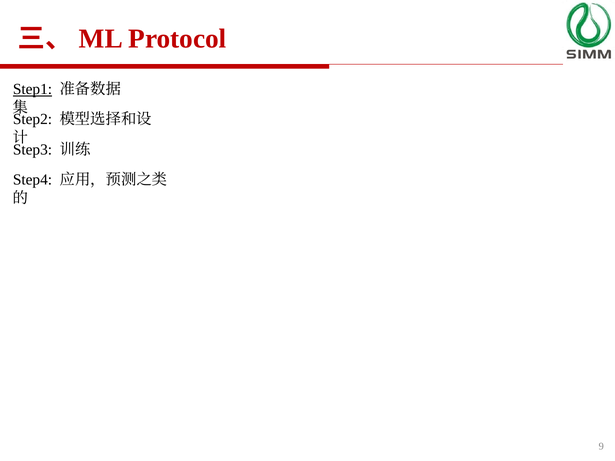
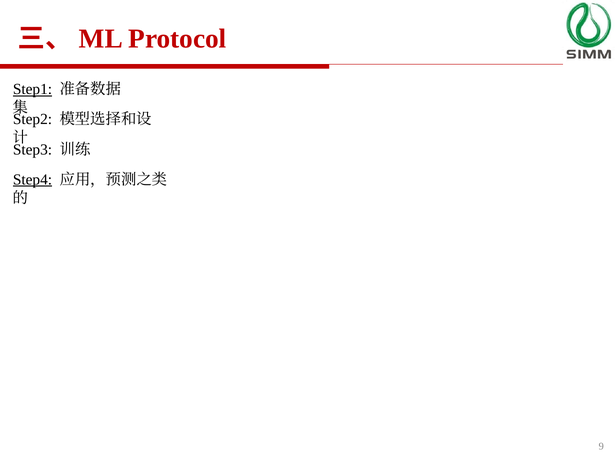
Step4 underline: none -> present (33, 180)
